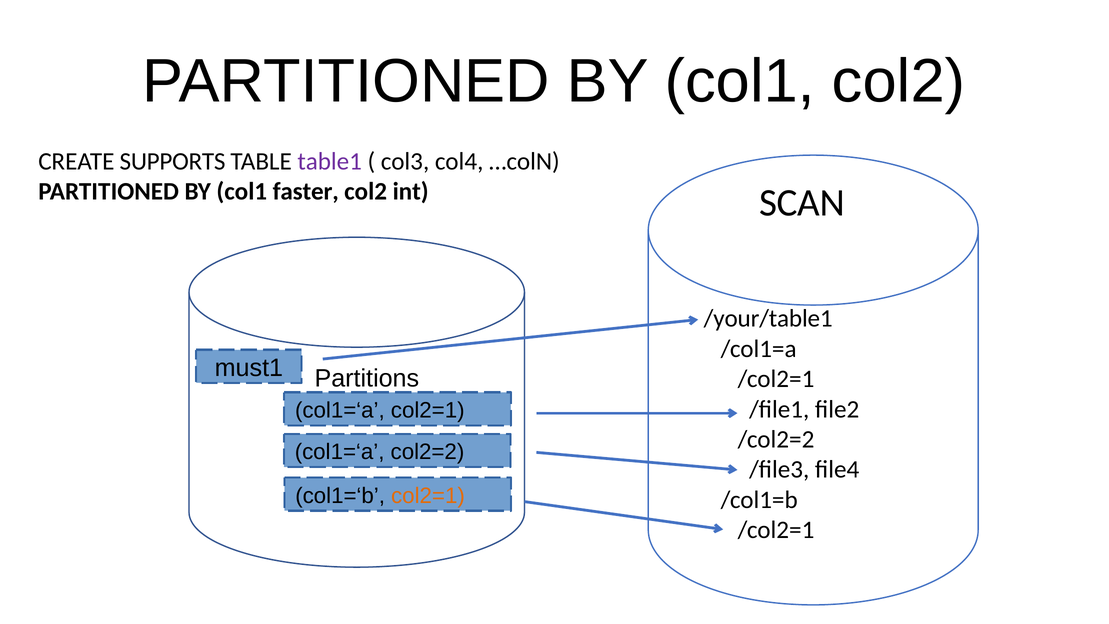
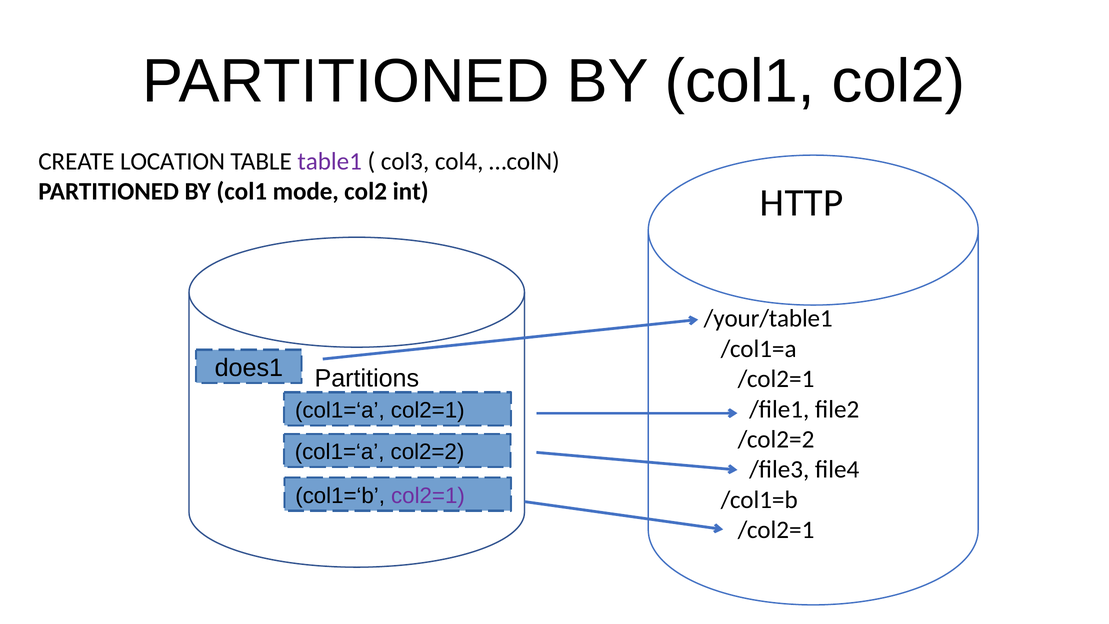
SUPPORTS: SUPPORTS -> LOCATION (173, 161)
faster: faster -> mode (306, 191)
SCAN: SCAN -> HTTP (802, 203)
must1: must1 -> does1 (249, 368)
col2=1 colour: orange -> purple (428, 496)
